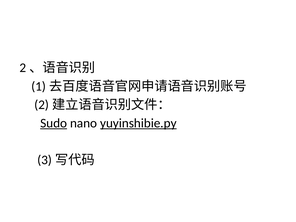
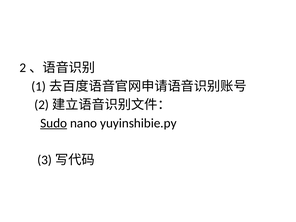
yuyinshibie.py underline: present -> none (138, 123)
